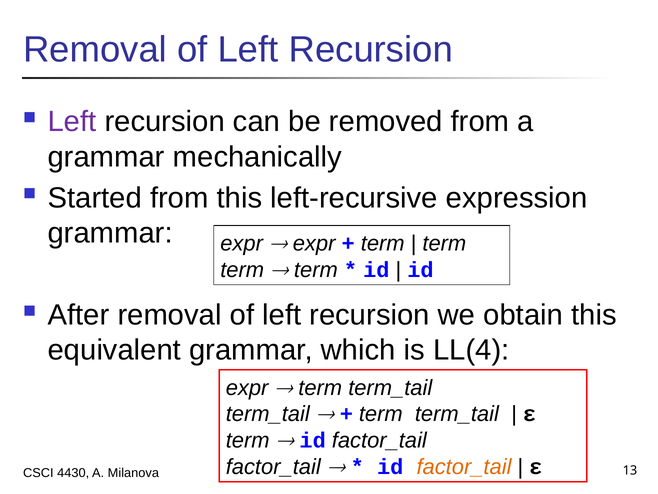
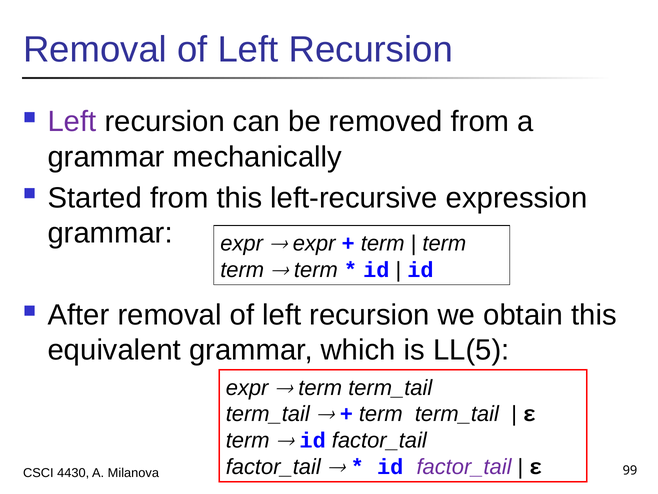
LL(4: LL(4 -> LL(5 (471, 350)
factor_tail colour: orange -> purple (464, 466)
13: 13 -> 99 (630, 470)
